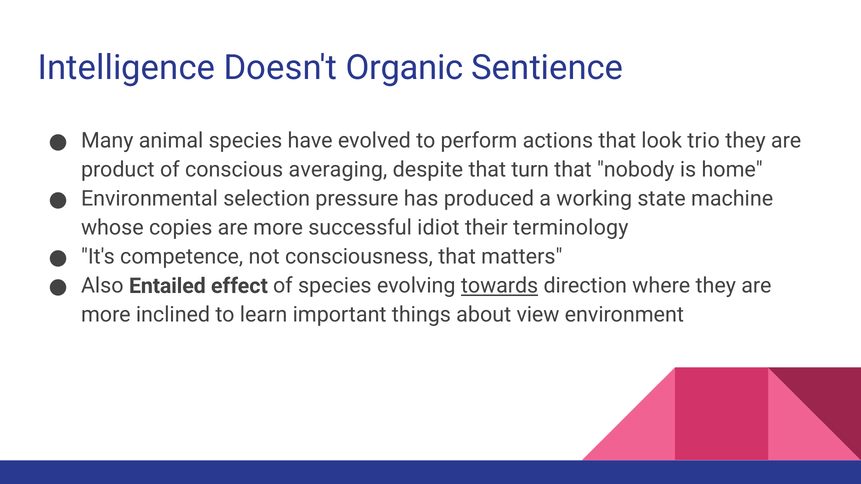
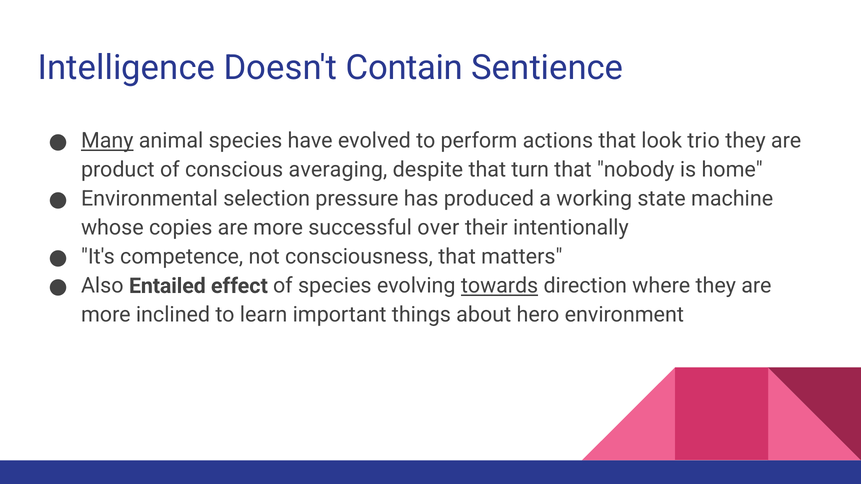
Organic: Organic -> Contain (404, 68)
Many underline: none -> present (107, 141)
idiot: idiot -> over (438, 228)
terminology: terminology -> intentionally (571, 228)
view: view -> hero (538, 315)
